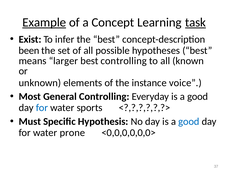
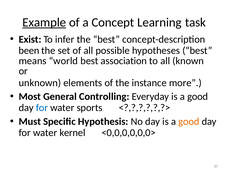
task underline: present -> none (196, 22)
larger: larger -> world (63, 61)
best controlling: controlling -> association (124, 61)
voice: voice -> more (185, 83)
good colour: blue -> orange (189, 122)
prone: prone -> kernel (72, 133)
